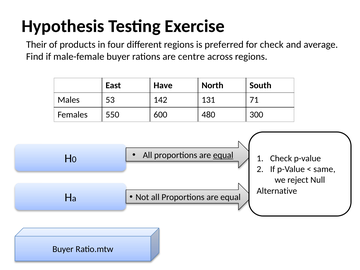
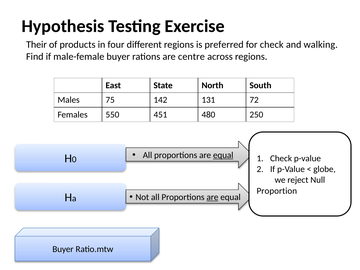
average: average -> walking (321, 45)
Have: Have -> State (163, 85)
53: 53 -> 75 (110, 100)
71: 71 -> 72 (254, 100)
600: 600 -> 451 (160, 115)
300: 300 -> 250 (256, 115)
same: same -> globe (325, 169)
Alternative: Alternative -> Proportion (277, 191)
are underline: none -> present (212, 197)
